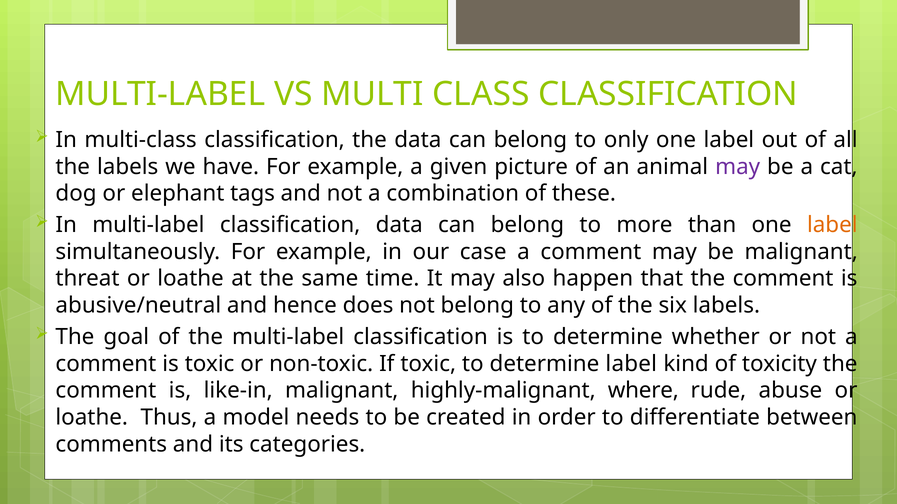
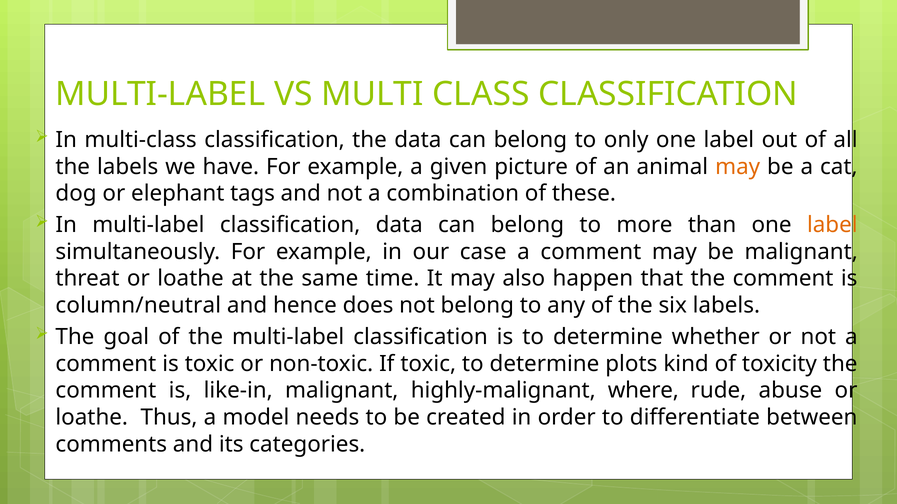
may colour: purple -> orange (738, 167)
abusive/neutral: abusive/neutral -> column/neutral (138, 306)
determine label: label -> plots (631, 364)
